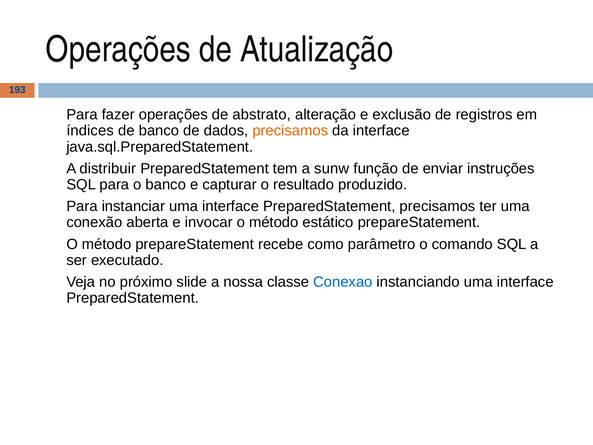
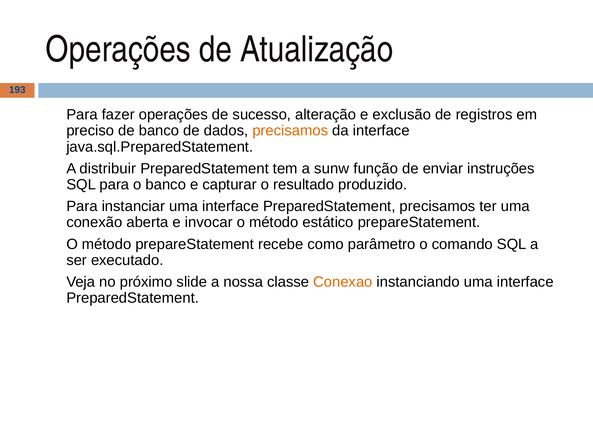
abstrato: abstrato -> sucesso (262, 115)
índices: índices -> preciso (90, 131)
Conexao colour: blue -> orange (343, 282)
